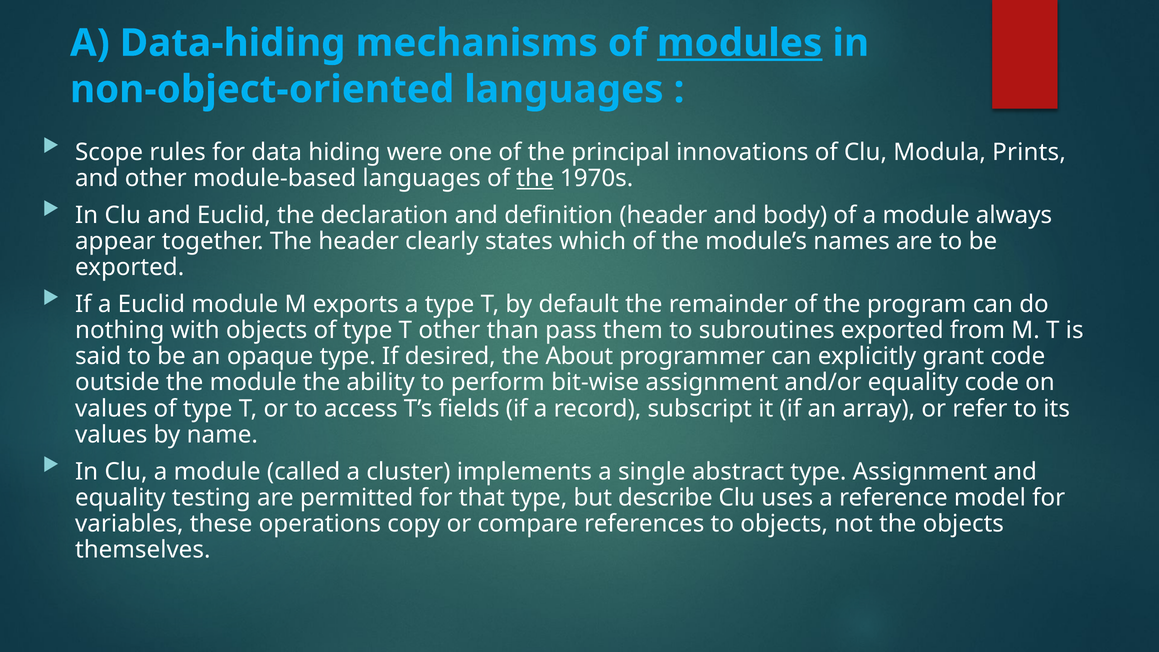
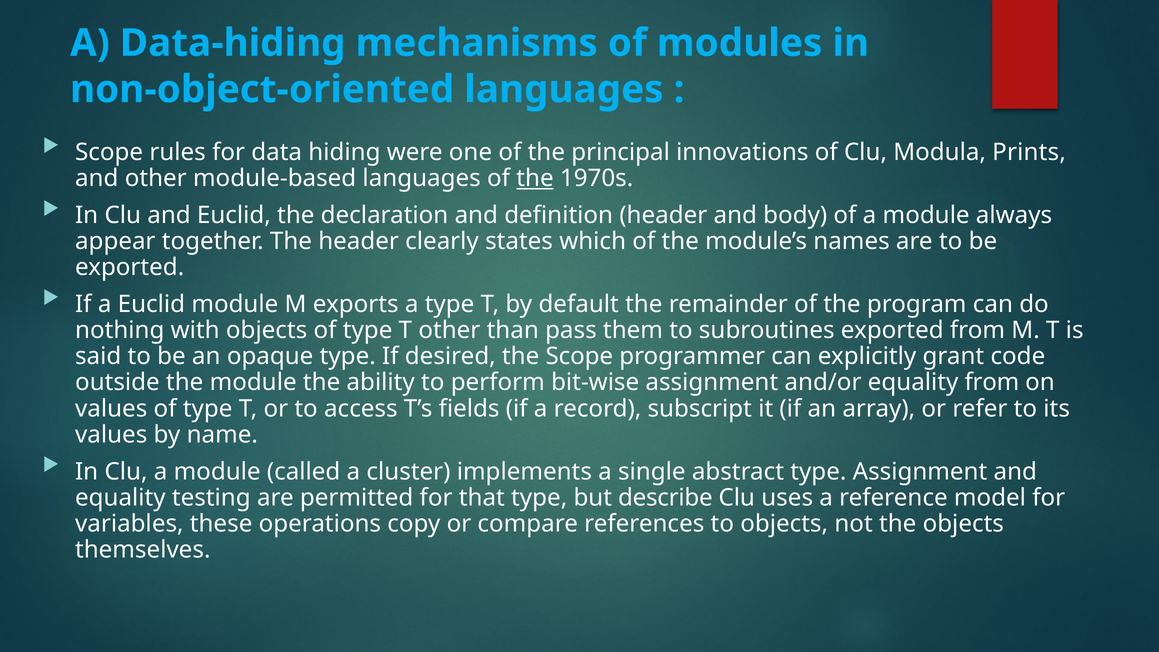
modules underline: present -> none (740, 43)
the About: About -> Scope (579, 356)
equality code: code -> from (992, 382)
